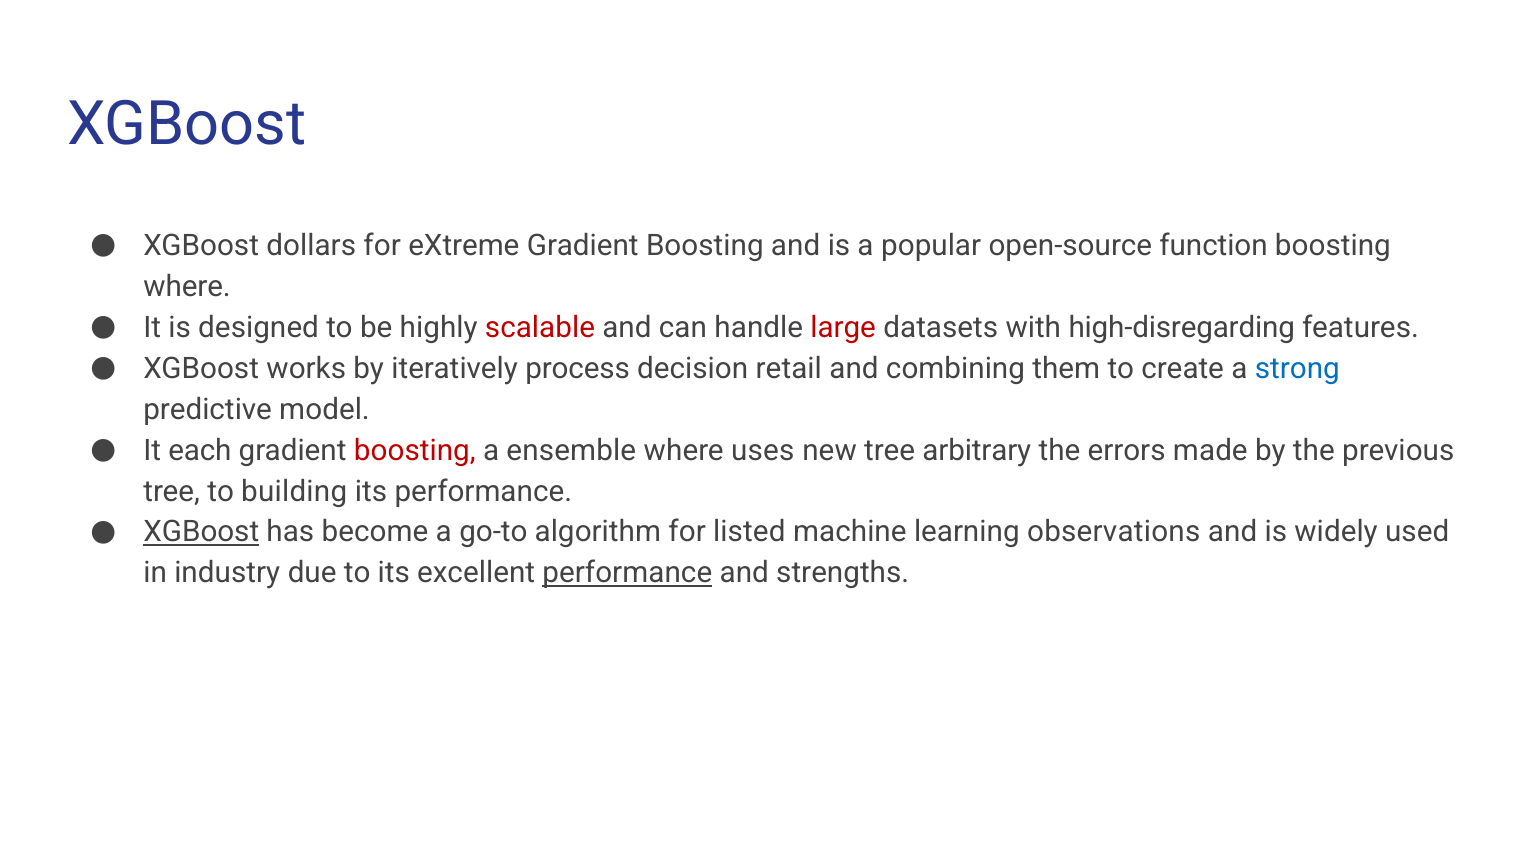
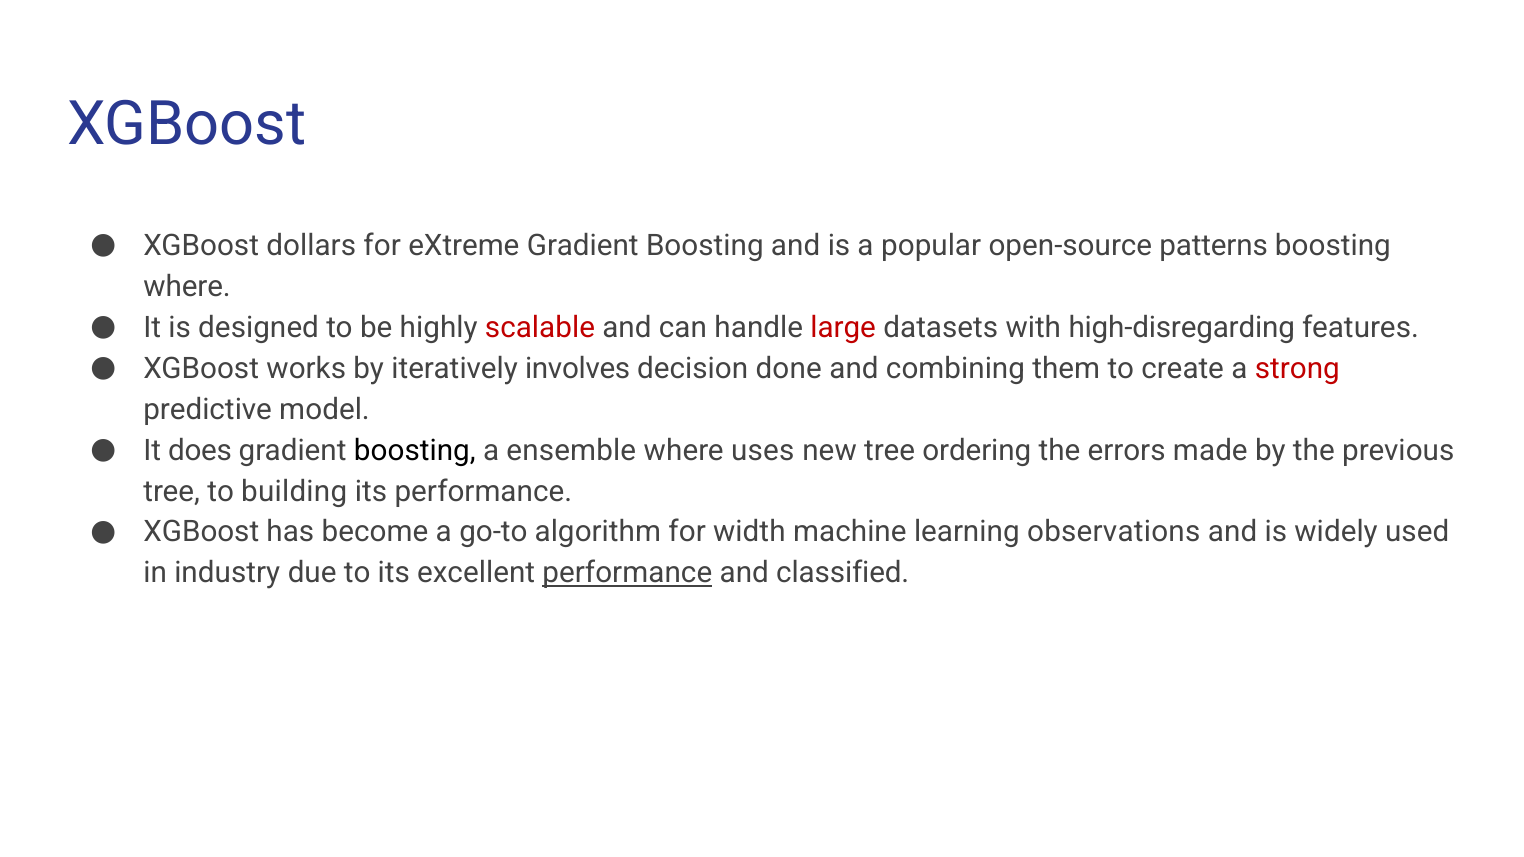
function: function -> patterns (1214, 246)
process: process -> involves (578, 368)
retail: retail -> done (789, 368)
strong colour: blue -> red (1297, 368)
each: each -> does (200, 450)
boosting colour: red -> black (415, 450)
arbitrary: arbitrary -> ordering (977, 450)
XGBoost underline: present -> none (201, 532)
listed: listed -> width (749, 532)
strengths: strengths -> classified (843, 573)
